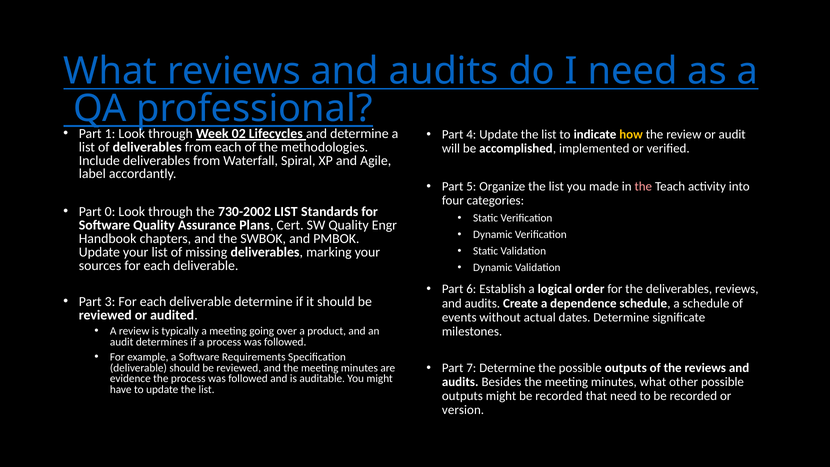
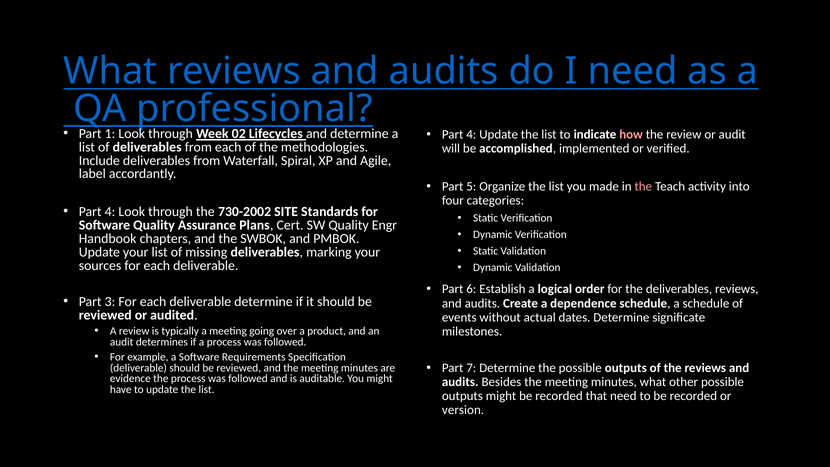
how colour: yellow -> pink (631, 134)
0: 0 -> 4 (110, 212)
730-2002 LIST: LIST -> SITE (286, 212)
